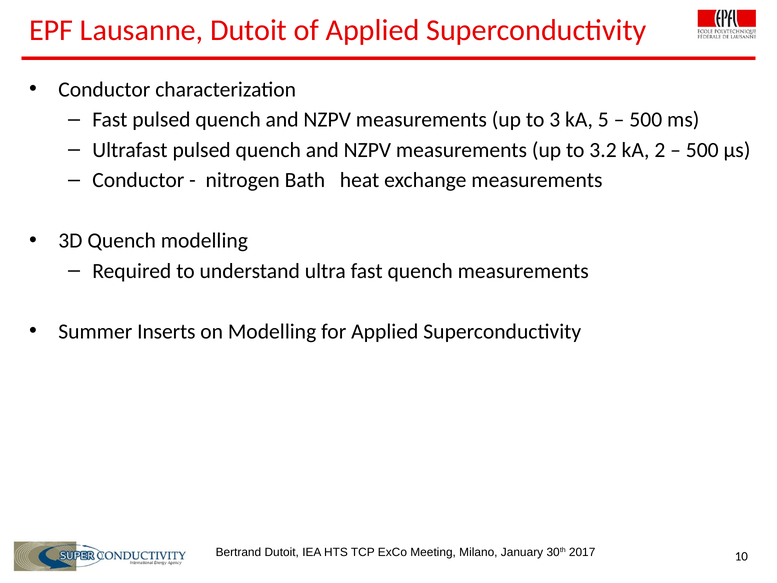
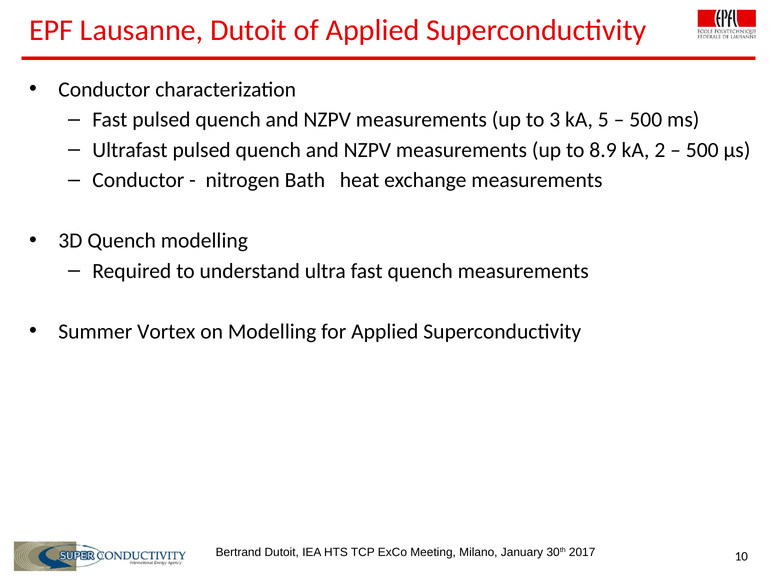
3.2: 3.2 -> 8.9 (603, 150)
Inserts: Inserts -> Vortex (166, 331)
